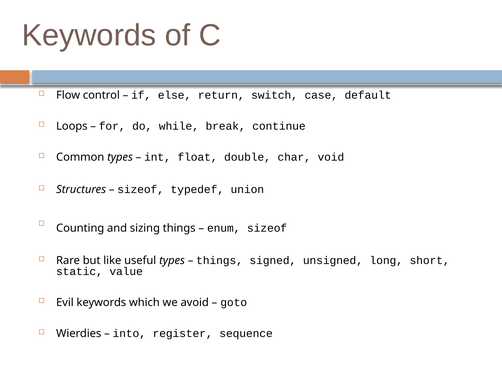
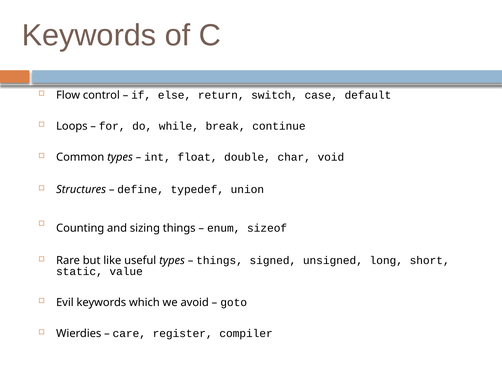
sizeof: sizeof -> define (141, 190)
into: into -> care (129, 334)
sequence: sequence -> compiler (246, 334)
